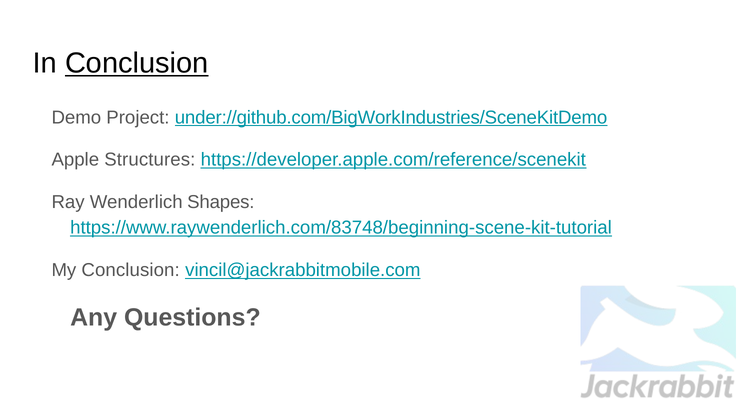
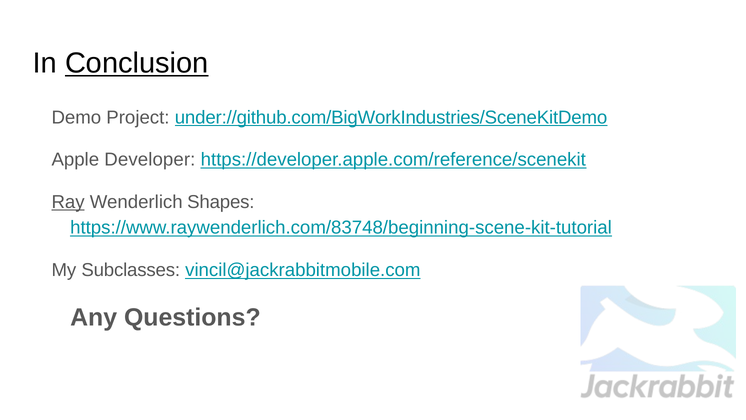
Structures: Structures -> Developer (150, 160)
Ray underline: none -> present (68, 202)
My Conclusion: Conclusion -> Subclasses (131, 270)
